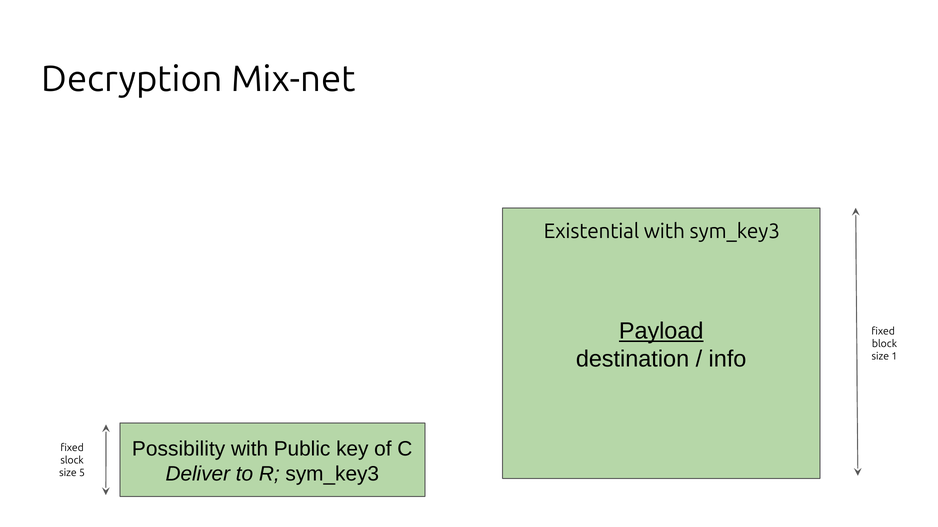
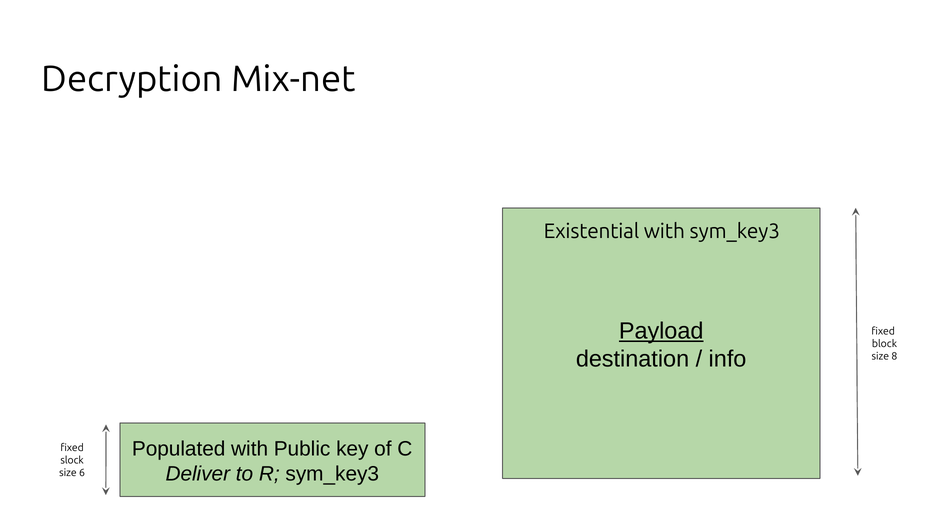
1: 1 -> 8 (894, 357)
Possibility: Possibility -> Populated (179, 449)
5: 5 -> 6 (82, 473)
